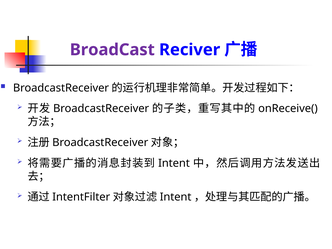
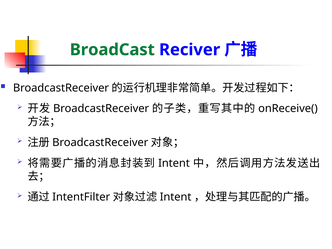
BroadCast colour: purple -> green (112, 50)
